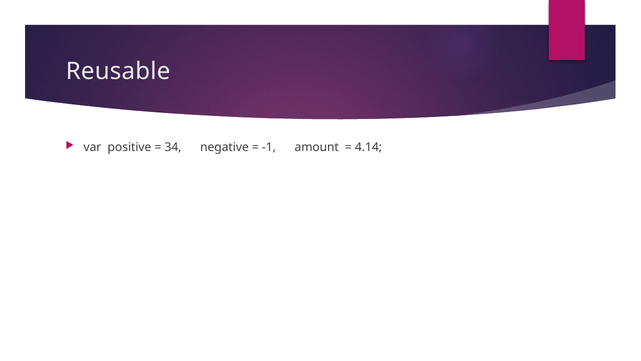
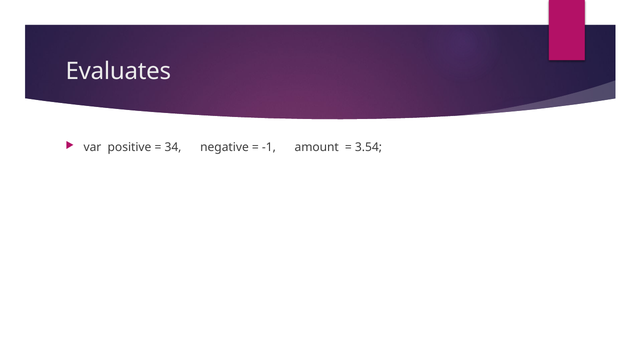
Reusable: Reusable -> Evaluates (118, 71)
4.14: 4.14 -> 3.54 (368, 147)
